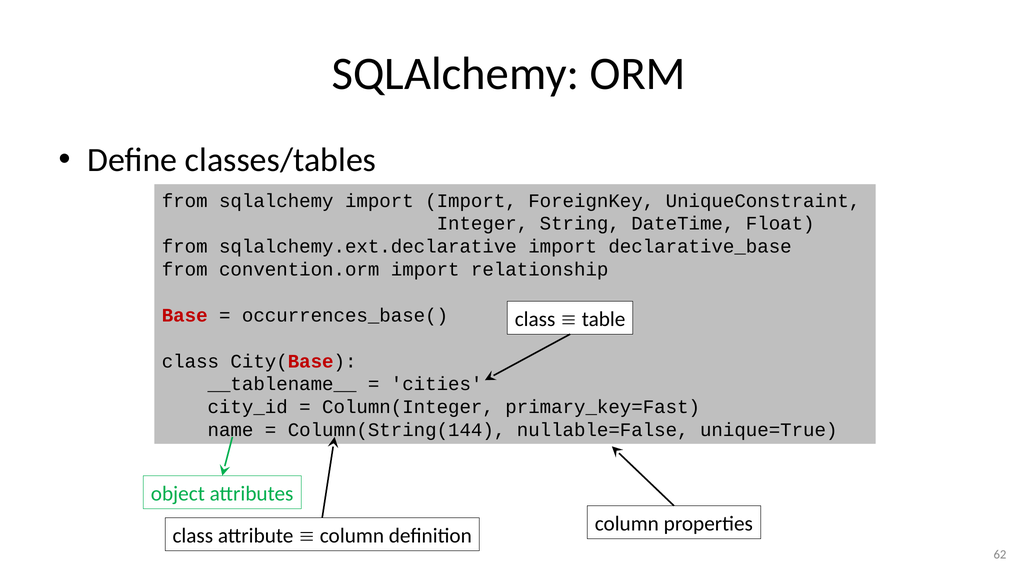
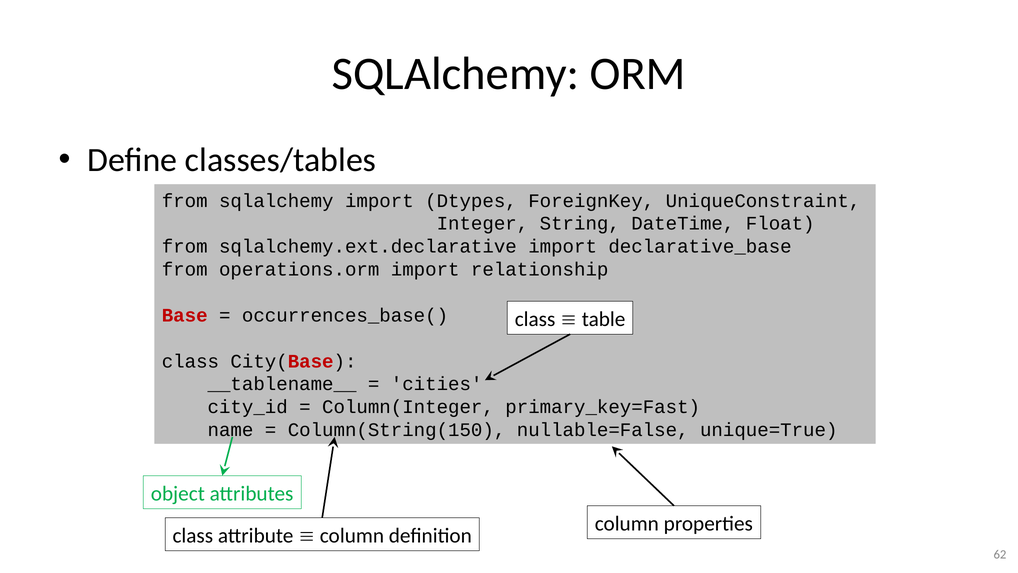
import Import: Import -> Dtypes (471, 201)
convention.orm: convention.orm -> operations.orm (299, 269)
Column(String(144: Column(String(144 -> Column(String(150 (397, 430)
